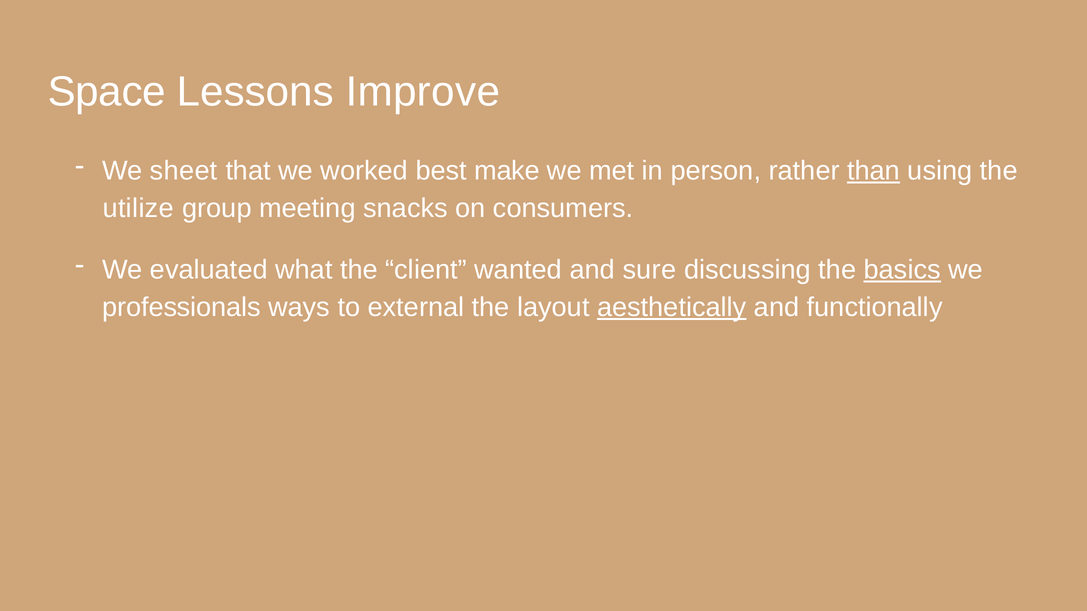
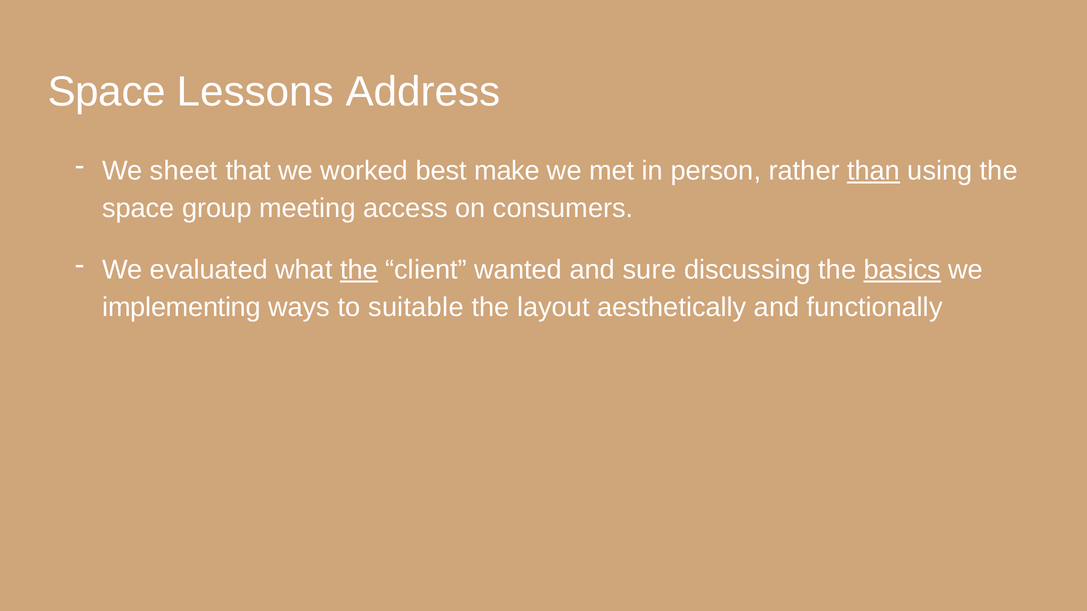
Improve: Improve -> Address (423, 92)
utilize: utilize -> space (138, 208)
snacks: snacks -> access (405, 208)
the underline: none -> present (359, 270)
professionals: professionals -> implementing (182, 308)
external: external -> suitable (416, 308)
aesthetically underline: present -> none (672, 308)
